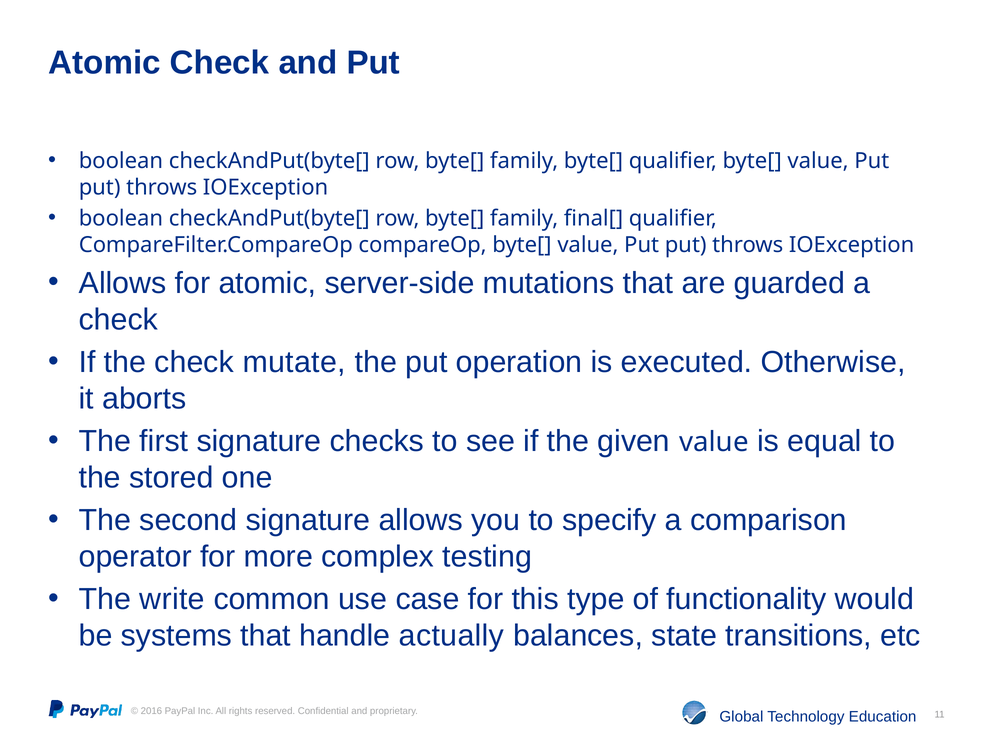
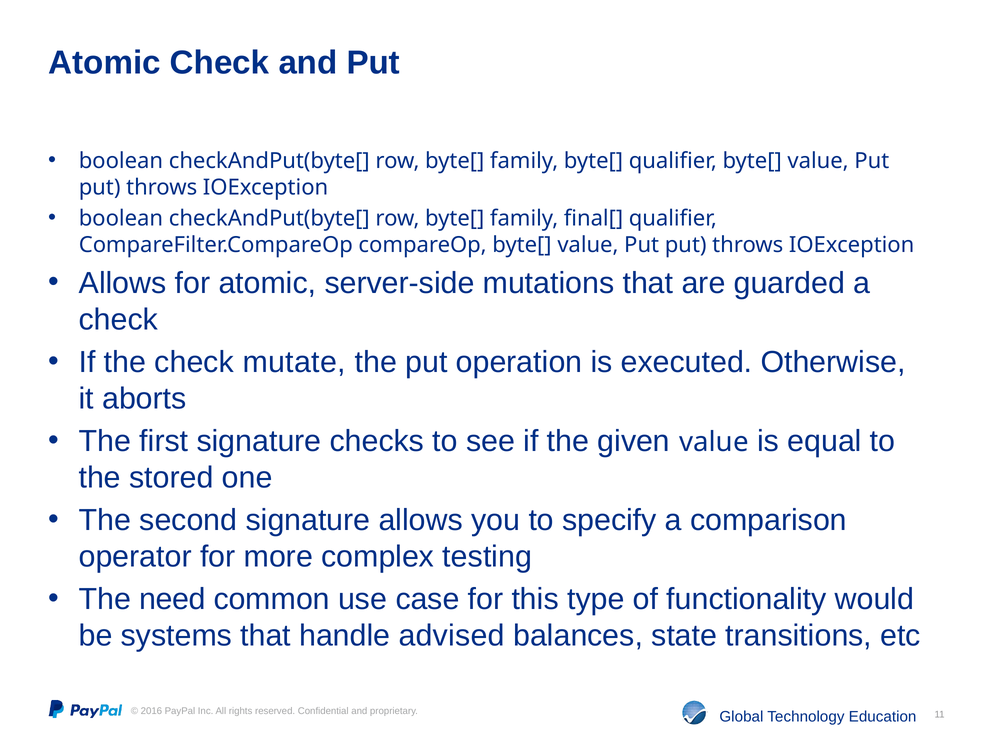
write: write -> need (172, 599)
actually: actually -> advised (452, 635)
